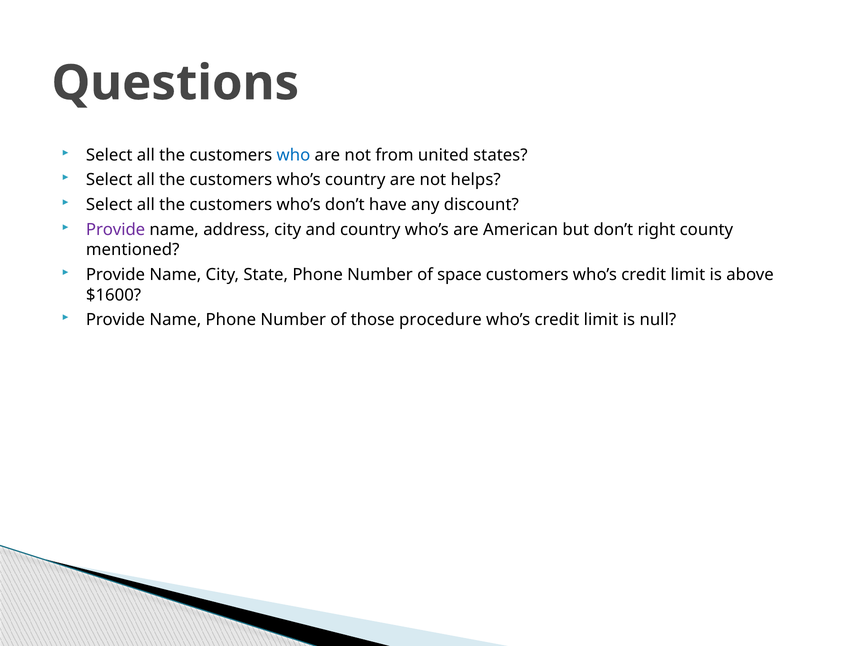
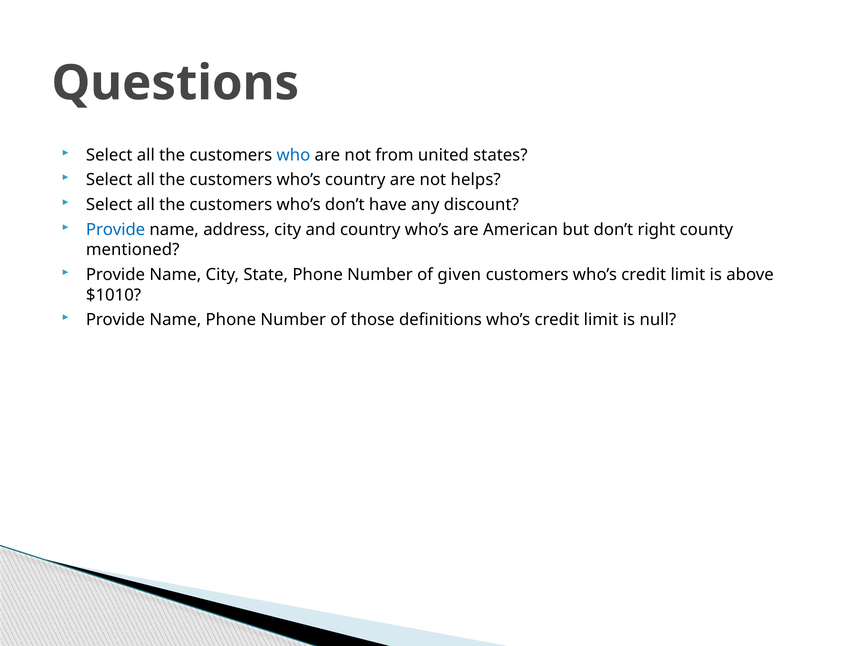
Provide colour: purple -> blue (116, 230)
space: space -> given (459, 275)
$1600: $1600 -> $1010 (114, 295)
procedure: procedure -> definitions (440, 320)
